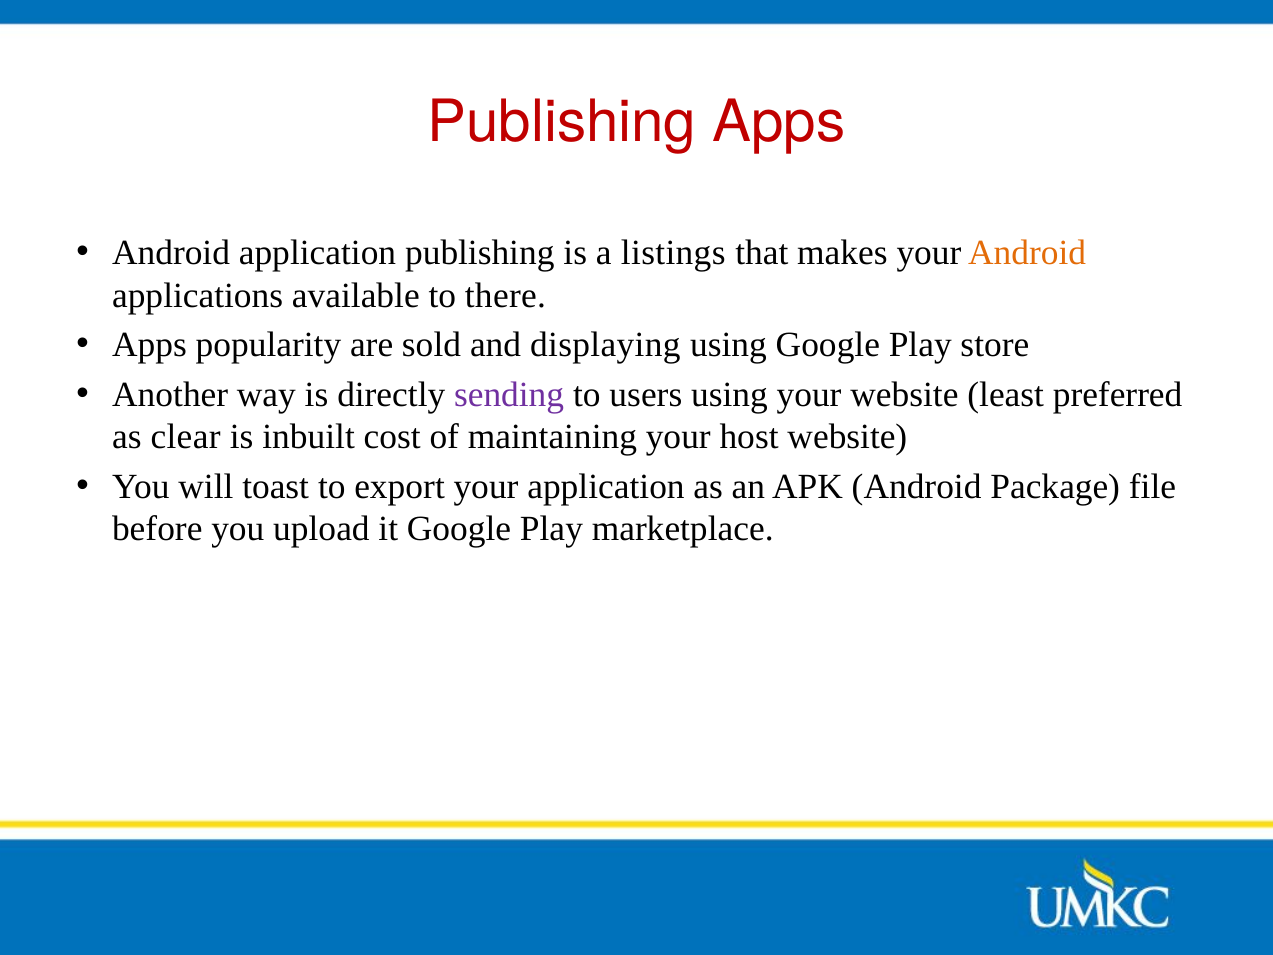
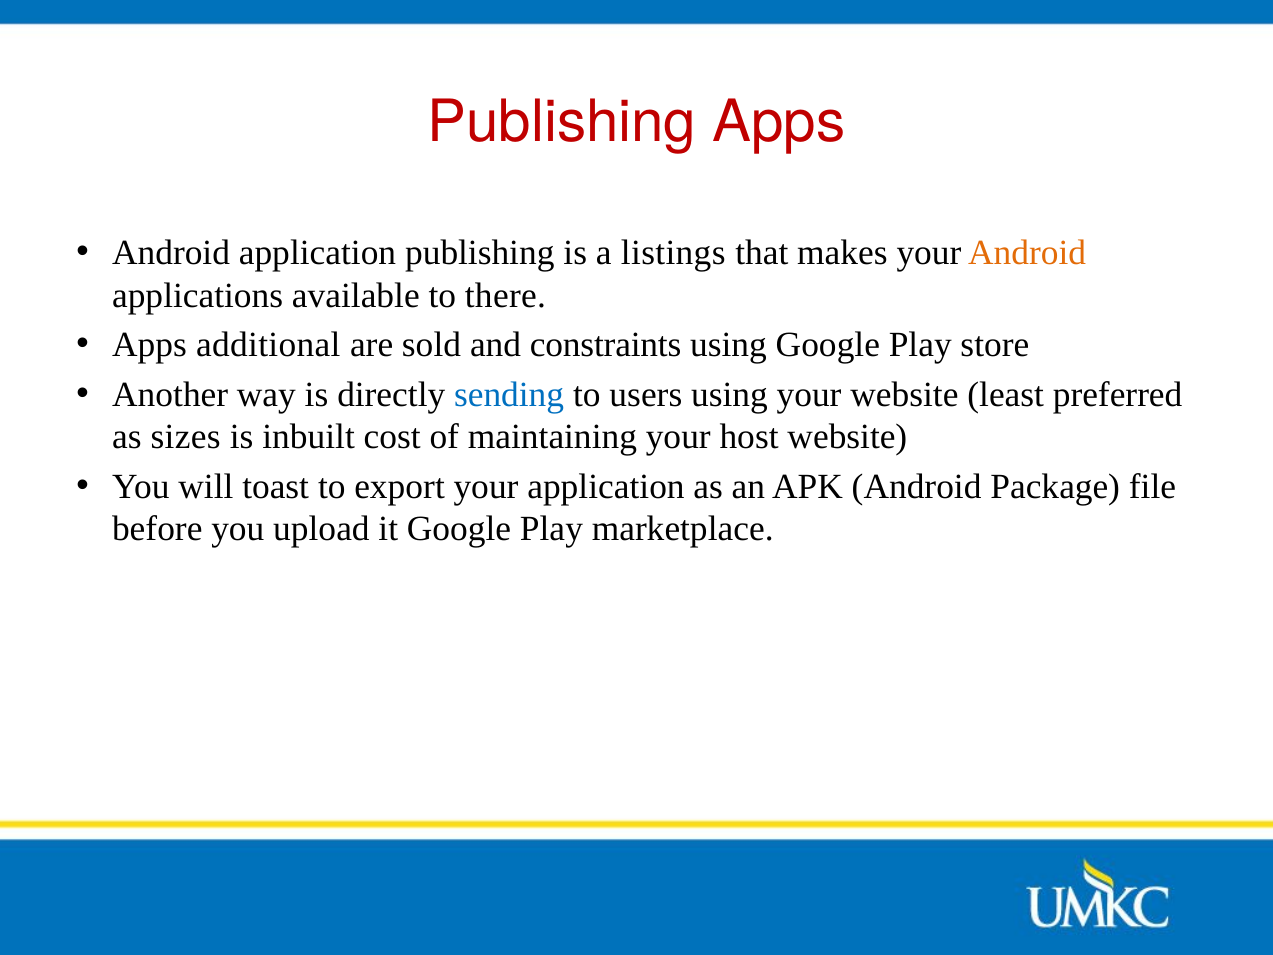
popularity: popularity -> additional (268, 345)
displaying: displaying -> constraints (606, 345)
sending colour: purple -> blue (509, 395)
clear: clear -> sizes (186, 437)
